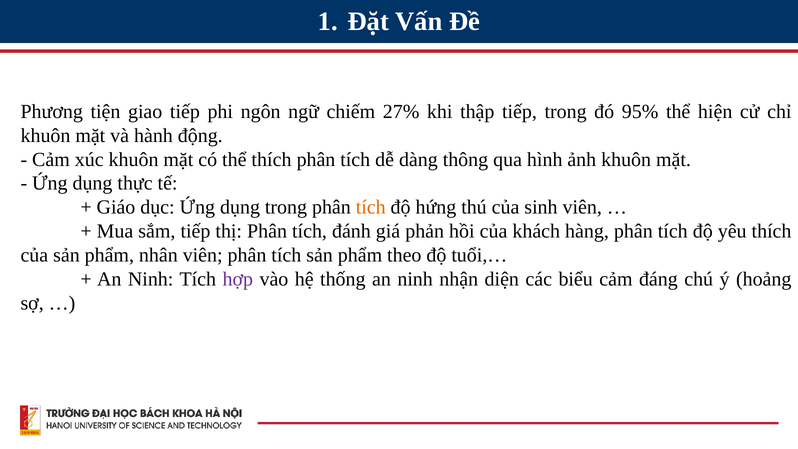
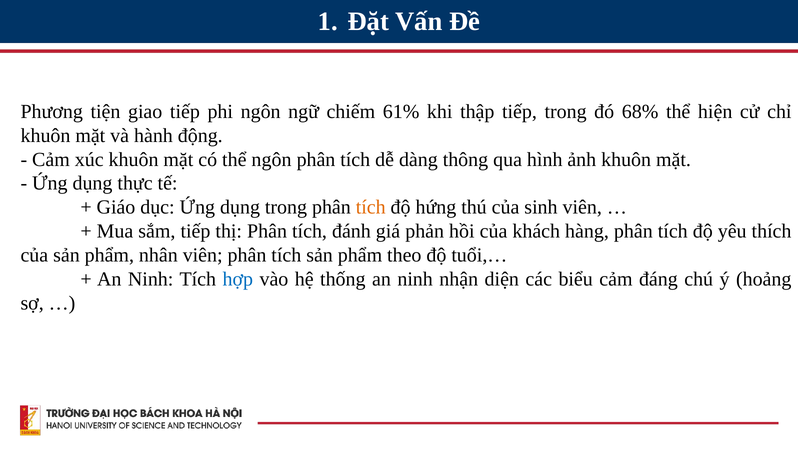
27%: 27% -> 61% (401, 112)
95%: 95% -> 68% (640, 112)
thể thích: thích -> ngôn (272, 159)
hợp colour: purple -> blue (238, 279)
